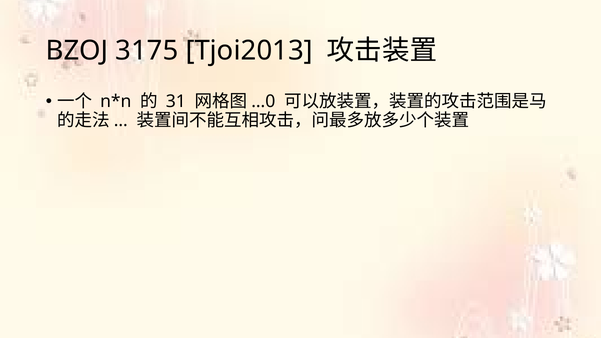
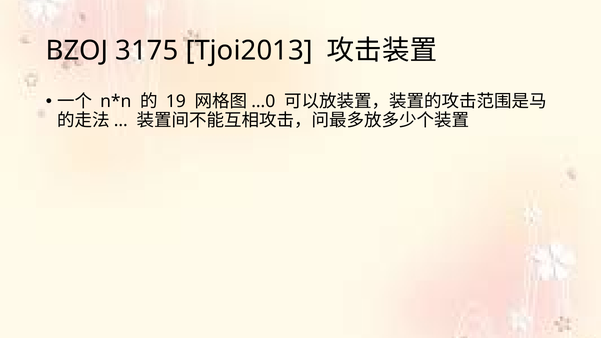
31: 31 -> 19 (176, 102)
